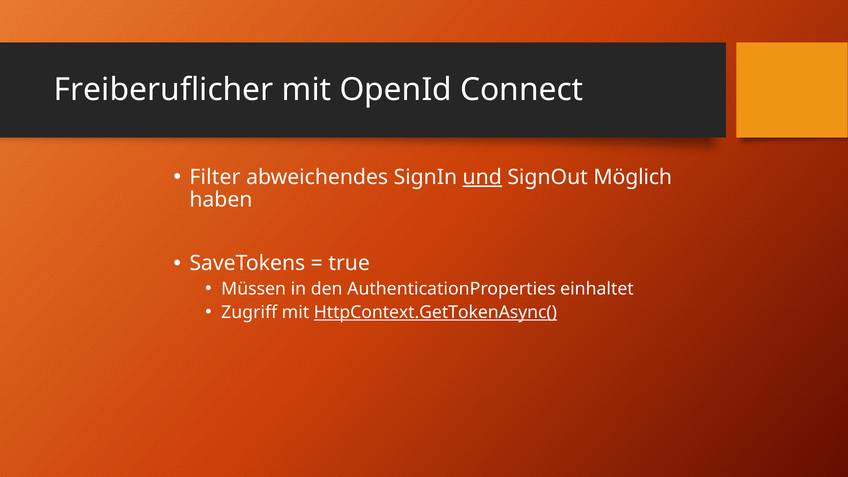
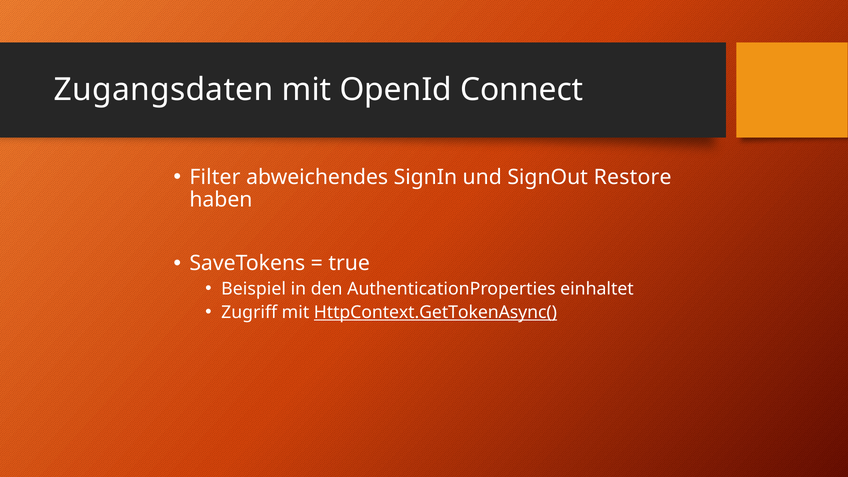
Freiberuflicher: Freiberuflicher -> Zugangsdaten (164, 90)
und underline: present -> none (482, 177)
Möglich: Möglich -> Restore (633, 177)
Müssen: Müssen -> Beispiel (254, 289)
